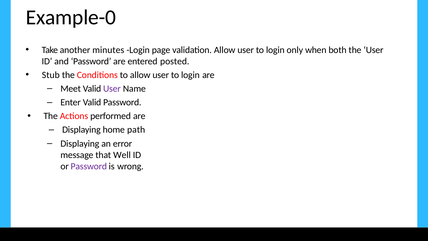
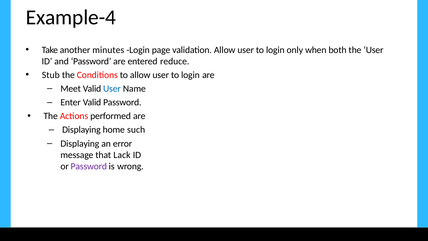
Example-0: Example-0 -> Example-4 (71, 17)
posted: posted -> reduce (175, 61)
User colour: purple -> blue (112, 89)
path: path -> such (136, 130)
Well: Well -> Lack (122, 155)
